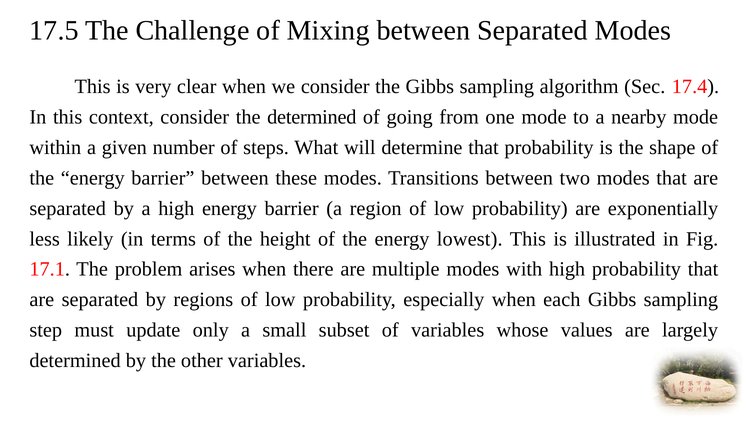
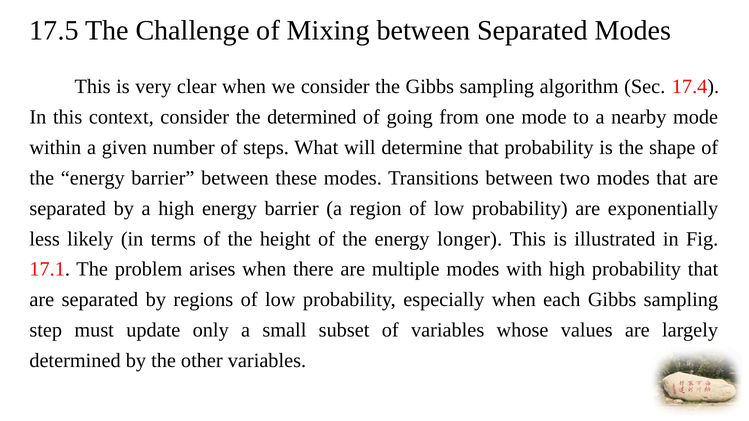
lowest: lowest -> longer (470, 239)
